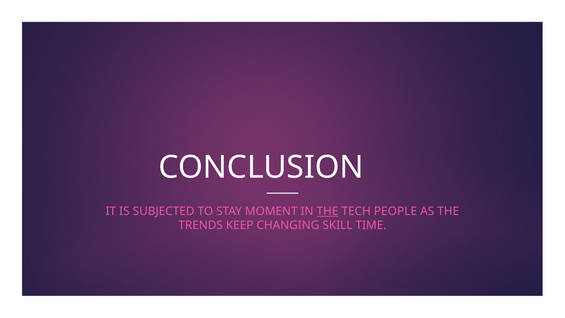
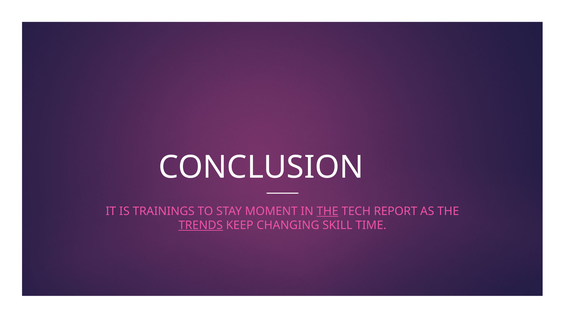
SUBJECTED: SUBJECTED -> TRAININGS (164, 211)
PEOPLE: PEOPLE -> REPORT (396, 211)
TRENDS underline: none -> present (201, 225)
